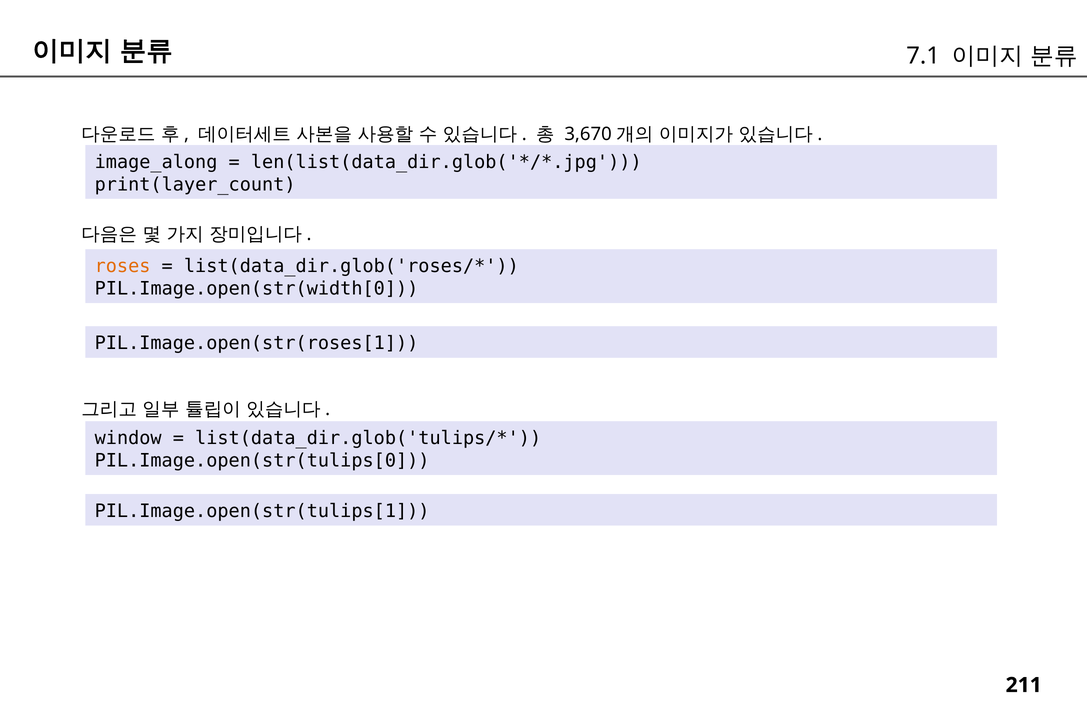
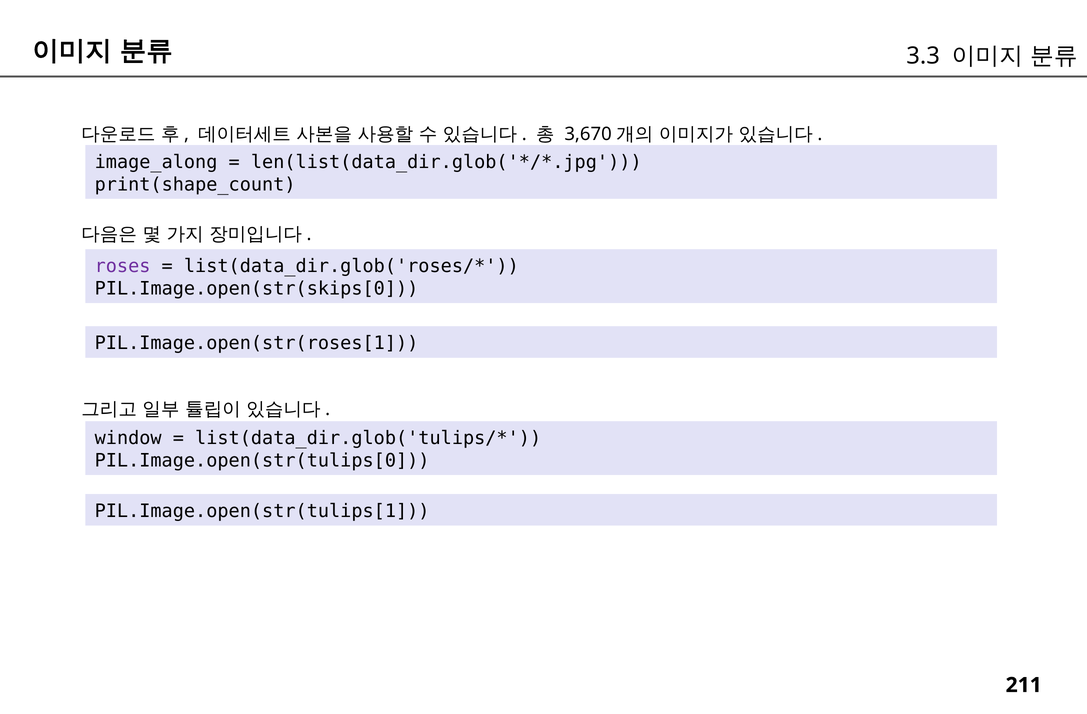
7.1: 7.1 -> 3.3 (923, 56)
print(layer_count: print(layer_count -> print(shape_count (195, 184)
roses colour: orange -> purple (123, 266)
PIL.Image.open(str(width[0: PIL.Image.open(str(width[0 -> PIL.Image.open(str(skips[0 (257, 289)
